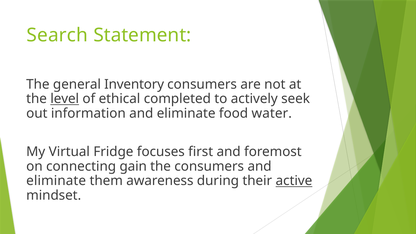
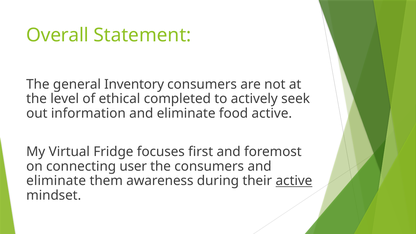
Search: Search -> Overall (57, 35)
level underline: present -> none (65, 99)
food water: water -> active (272, 113)
gain: gain -> user (133, 166)
